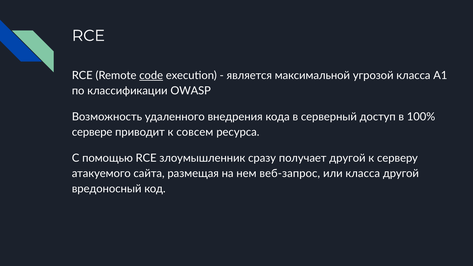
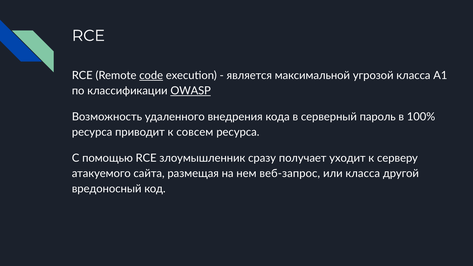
OWASP underline: none -> present (191, 91)
доступ: доступ -> пароль (378, 117)
сервере: сервере -> ресурса (92, 132)
получает другой: другой -> уходит (347, 158)
